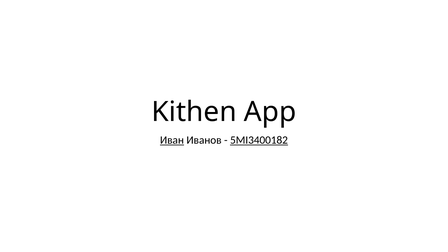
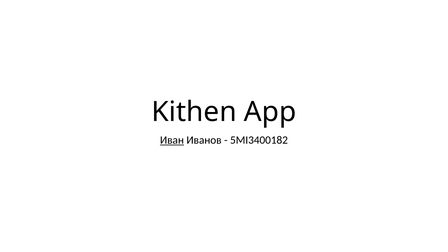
5MI3400182 underline: present -> none (259, 140)
